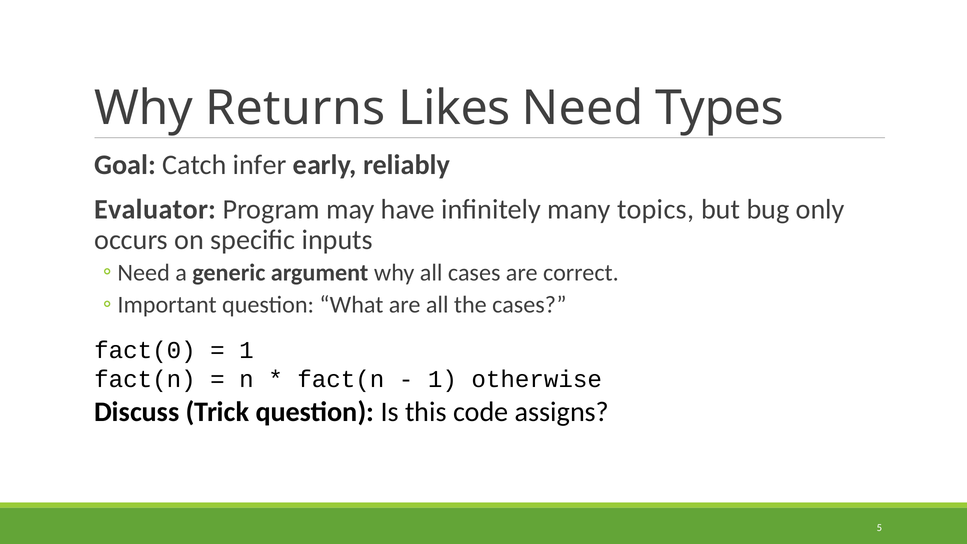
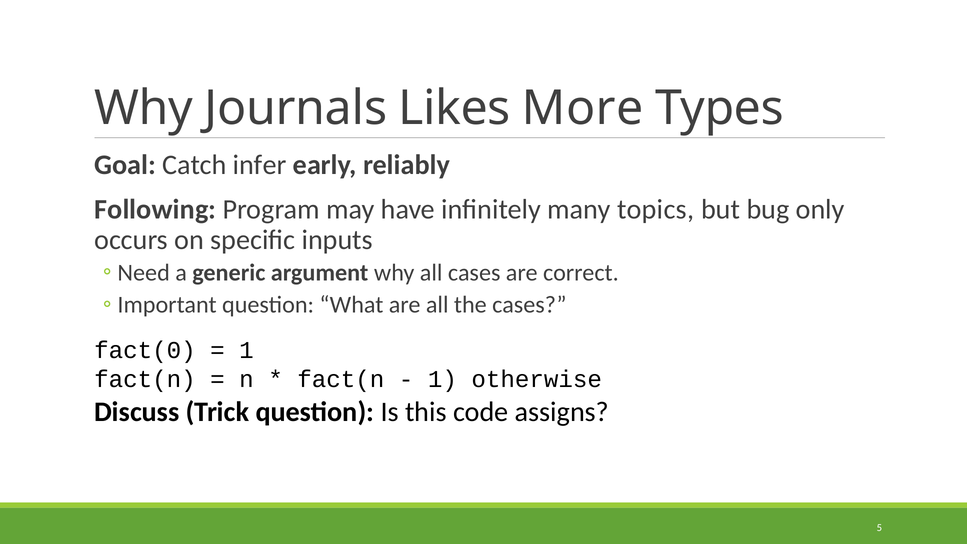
Returns: Returns -> Journals (296, 108)
Need: Need -> More (583, 108)
Evaluator: Evaluator -> Following (155, 210)
